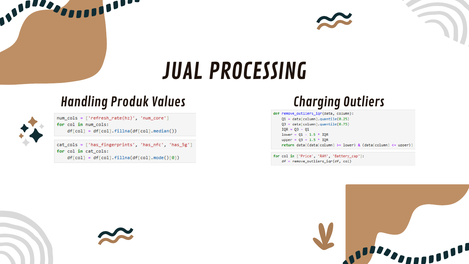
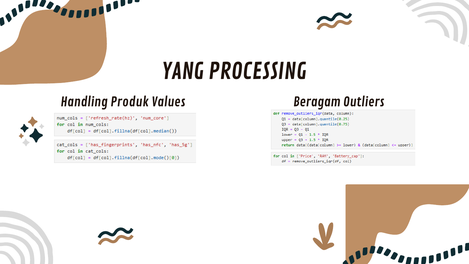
JUAL: JUAL -> YANG (183, 72)
Charging: Charging -> Beragam (317, 102)
